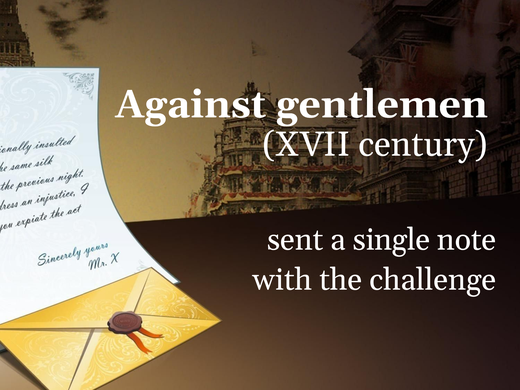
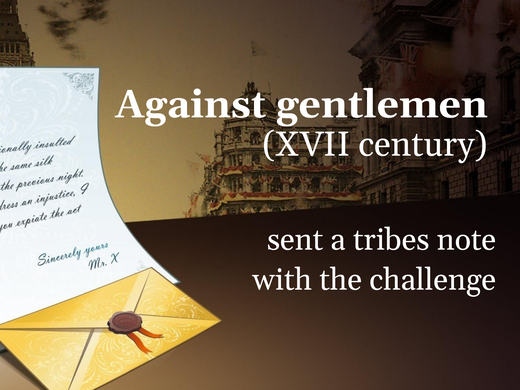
single: single -> tribes (391, 240)
